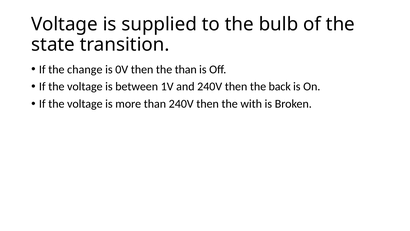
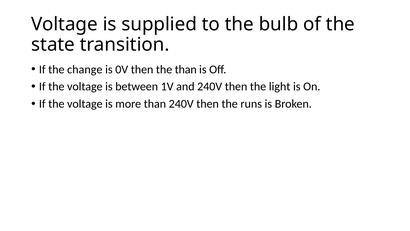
back: back -> light (280, 87)
with: with -> runs (251, 104)
